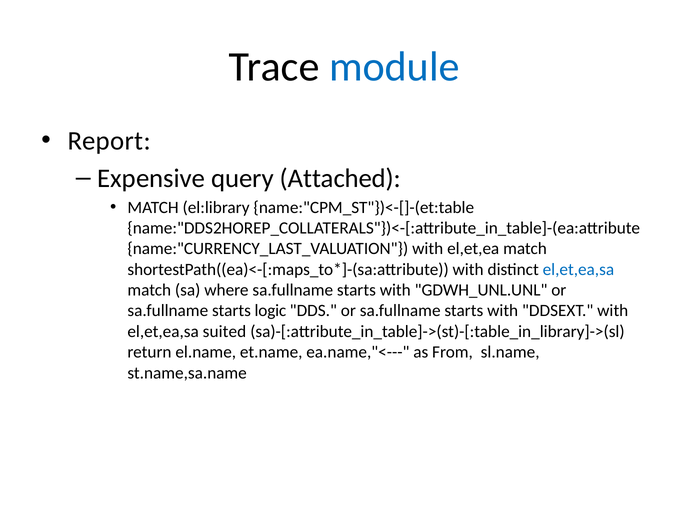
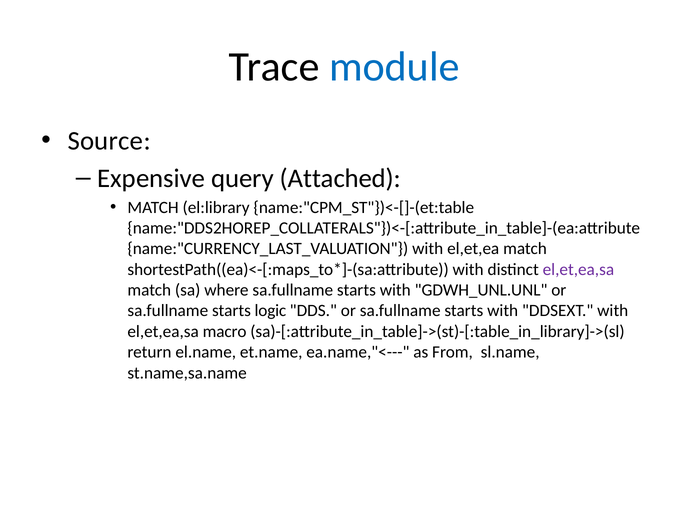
Report: Report -> Source (109, 141)
el,et,ea,sa colour: blue -> purple (578, 269)
suited: suited -> macro (225, 331)
